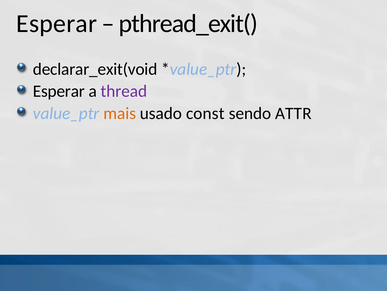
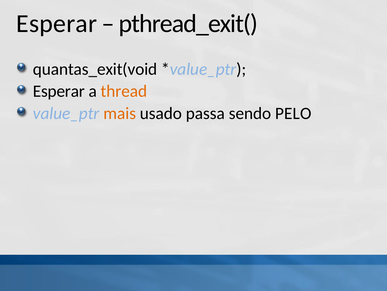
declarar_exit(void: declarar_exit(void -> quantas_exit(void (95, 69)
thread colour: purple -> orange (124, 91)
const: const -> passa (205, 113)
ATTR: ATTR -> PELO (293, 113)
